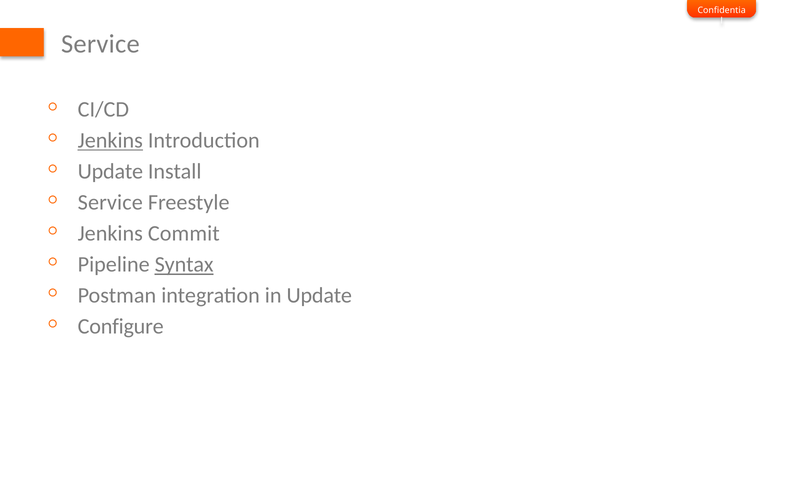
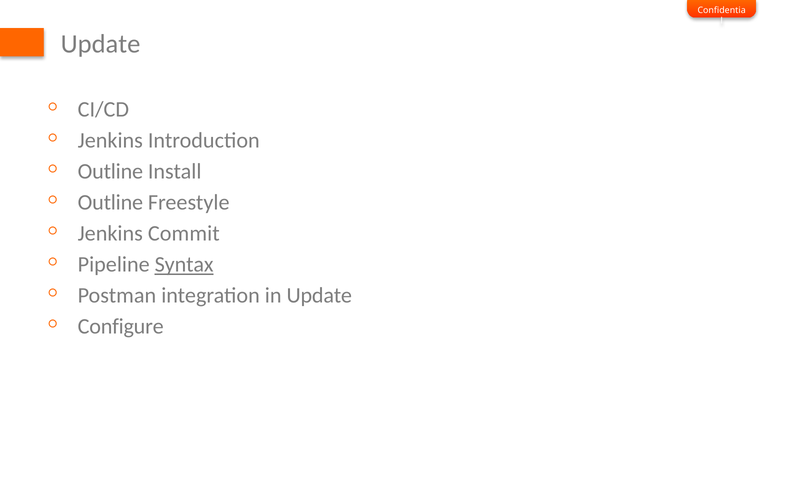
Service: Service -> Update (101, 44)
Jenkins underline: present -> none (110, 141)
Update: Update -> Outline (110, 172)
Service: Service -> Outline (110, 203)
